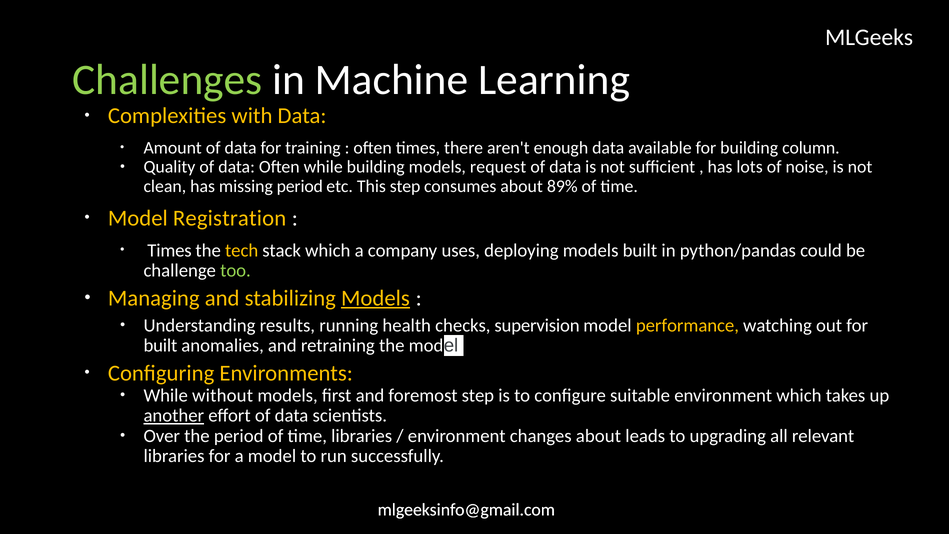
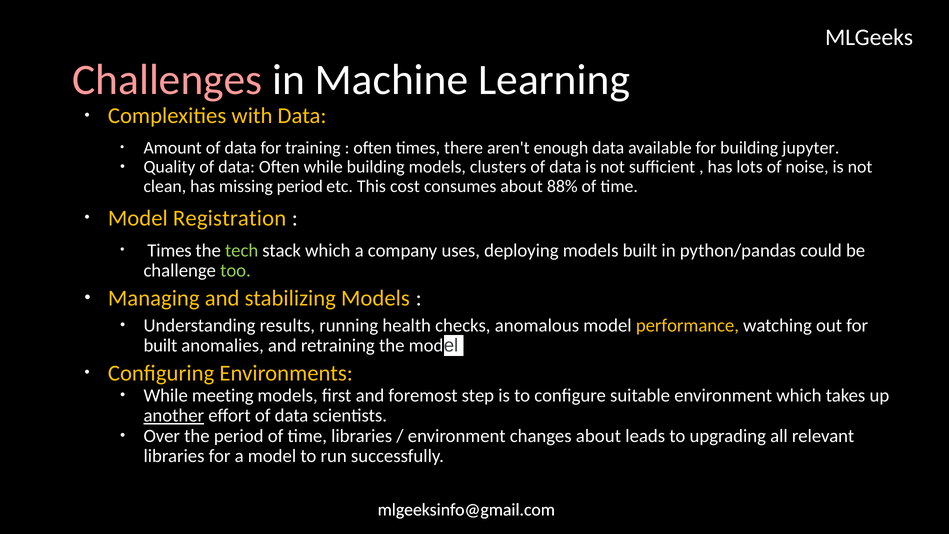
Challenges colour: light green -> pink (167, 80)
column: column -> jupyter (811, 148)
request: request -> clusters (498, 167)
This step: step -> cost (405, 186)
89%: 89% -> 88% (562, 186)
tech colour: yellow -> light green (242, 250)
Models underline: present -> none (375, 298)
supervision: supervision -> anomalous (537, 325)
without: without -> meeting (223, 395)
